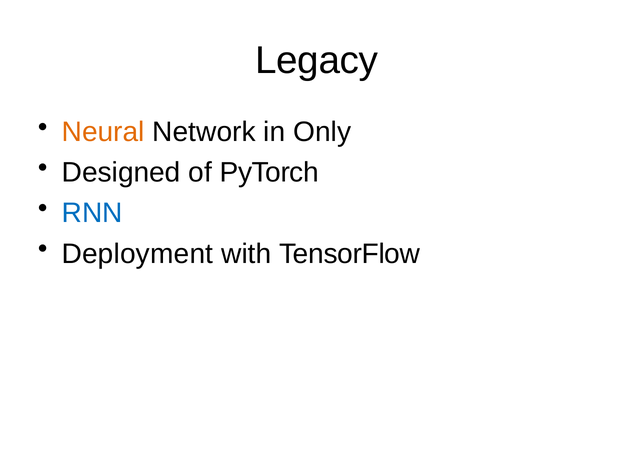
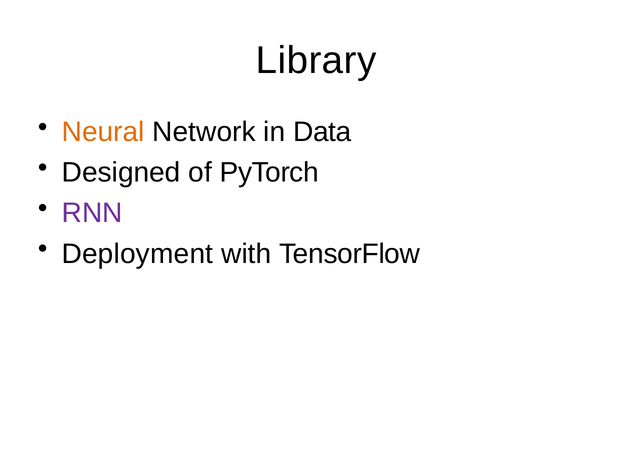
Legacy: Legacy -> Library (316, 60)
Only: Only -> Data (322, 132)
RNN colour: blue -> purple (92, 213)
